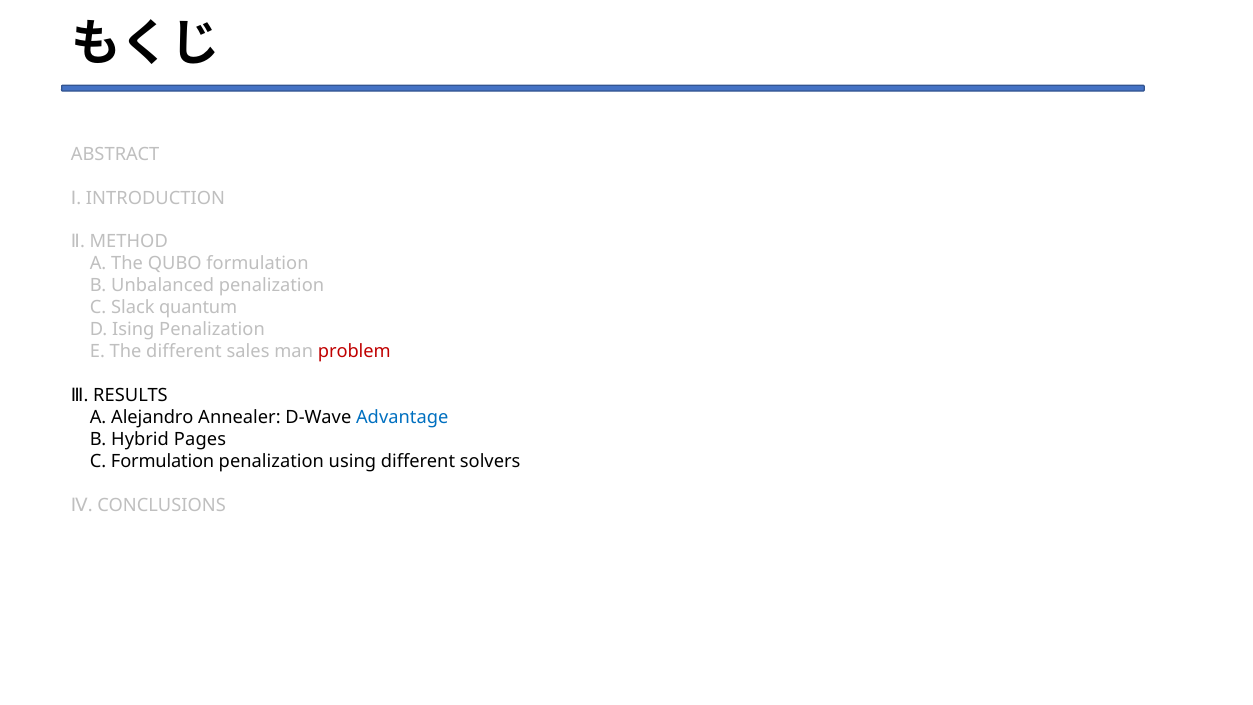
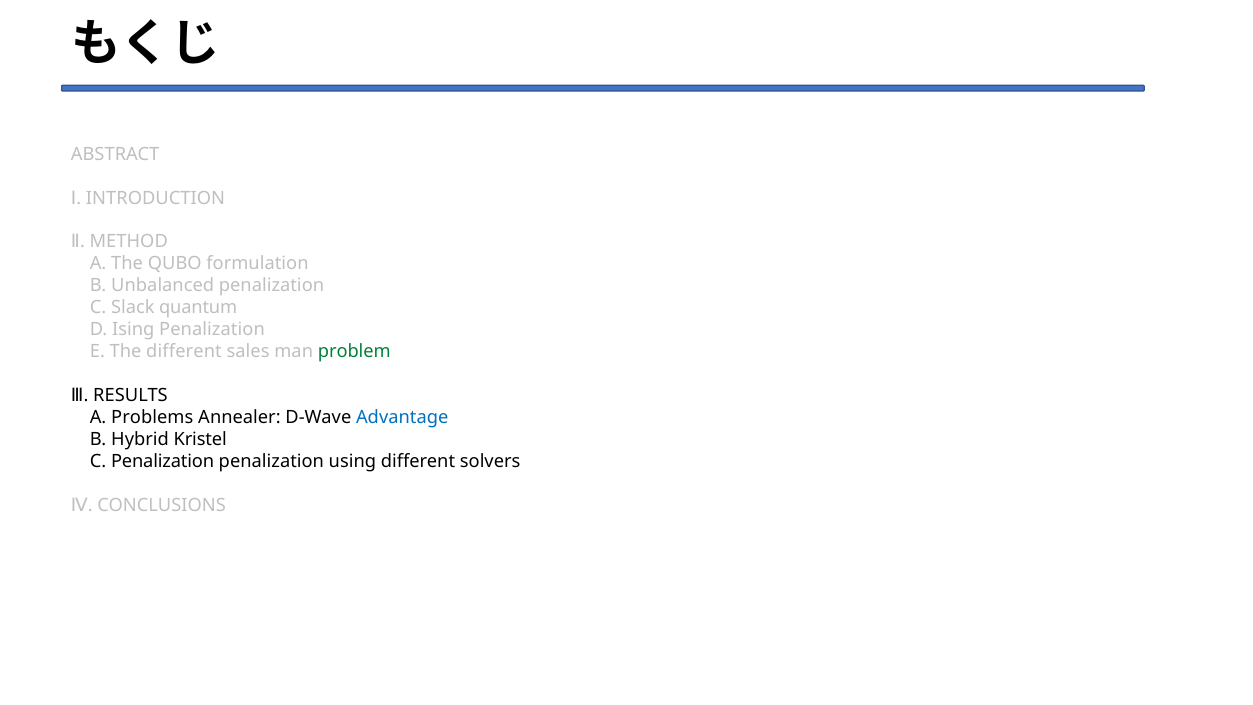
problem colour: red -> green (354, 352)
Alejandro: Alejandro -> Problems (152, 417)
Pages: Pages -> Kristel (200, 439)
C Formulation: Formulation -> Penalization (163, 461)
